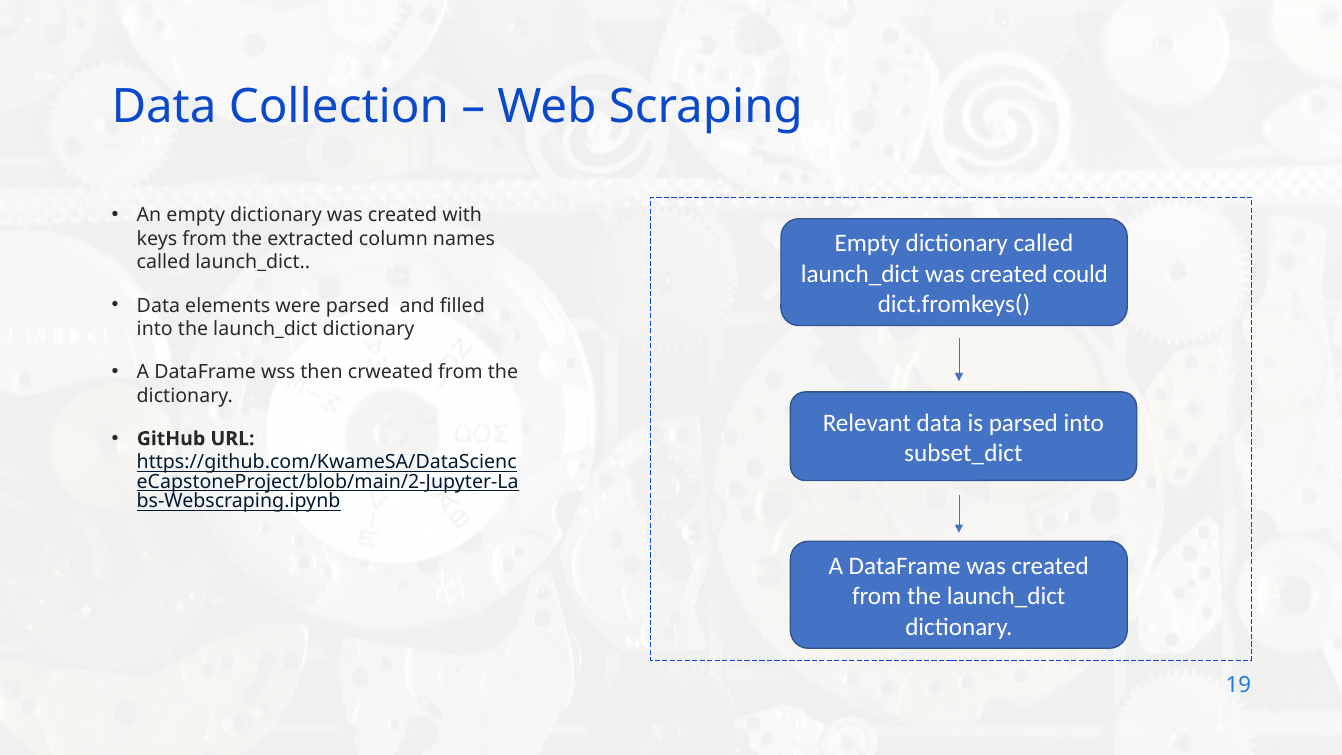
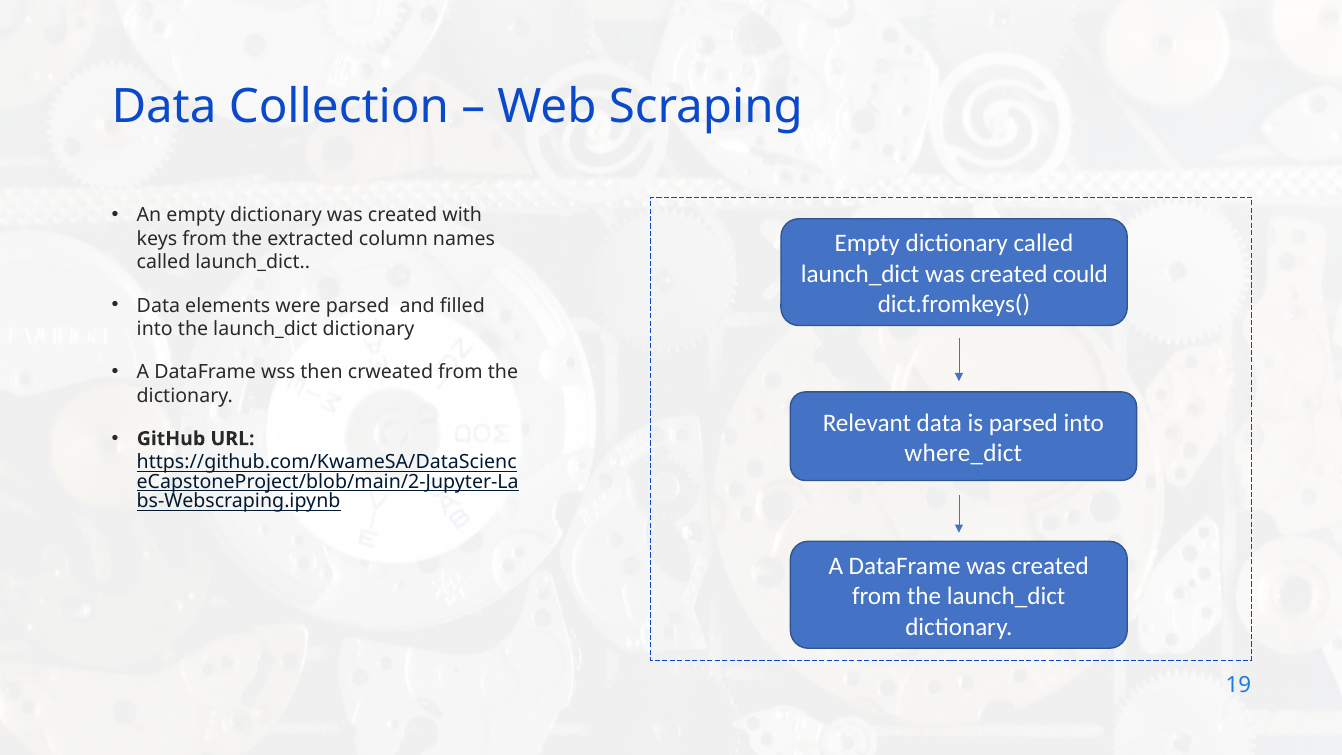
subset_dict: subset_dict -> where_dict (963, 453)
